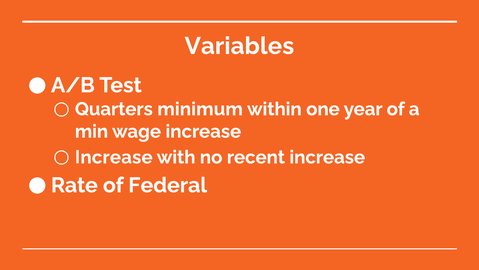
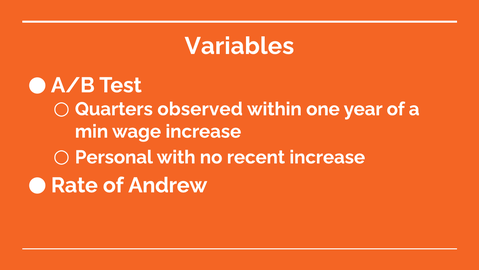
minimum: minimum -> observed (200, 109)
Increase: Increase -> Personal (114, 157)
Federal: Federal -> Andrew (168, 185)
